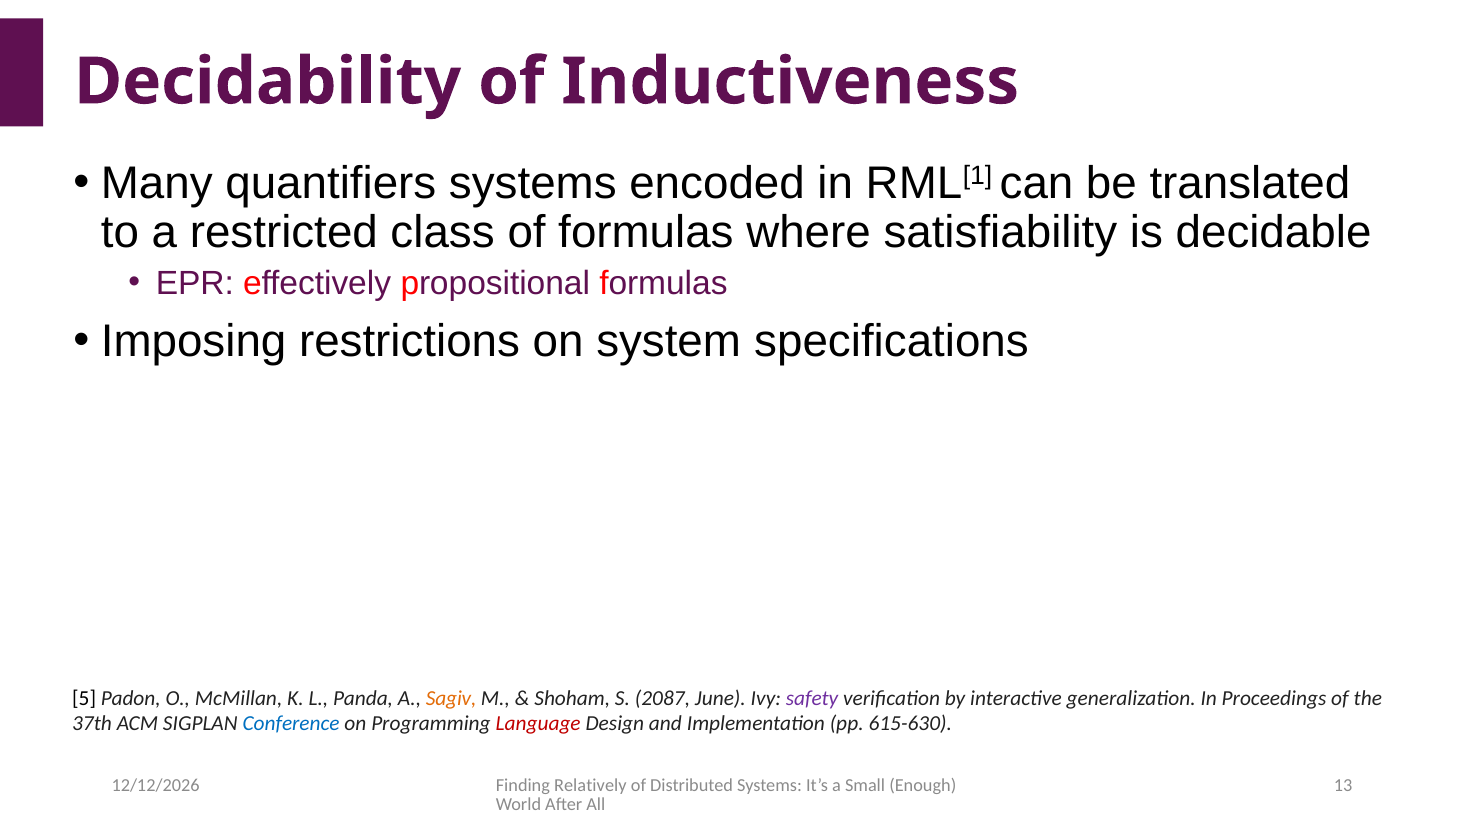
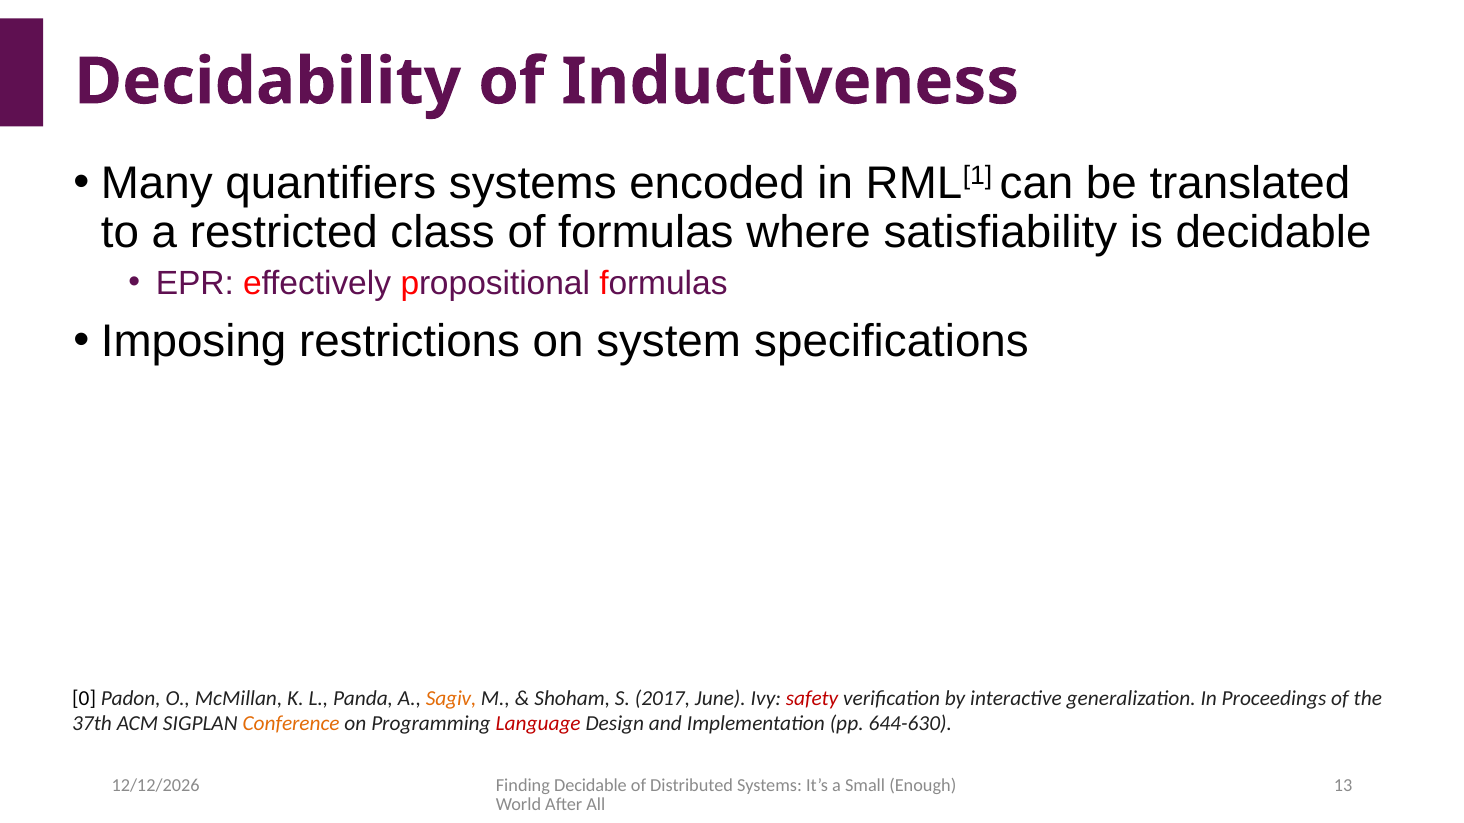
5: 5 -> 0 (84, 699)
2087: 2087 -> 2017 (662, 699)
safety colour: purple -> red (812, 699)
Conference colour: blue -> orange (291, 724)
615-630: 615-630 -> 644-630 (910, 724)
Finding Relatively: Relatively -> Decidable (590, 786)
